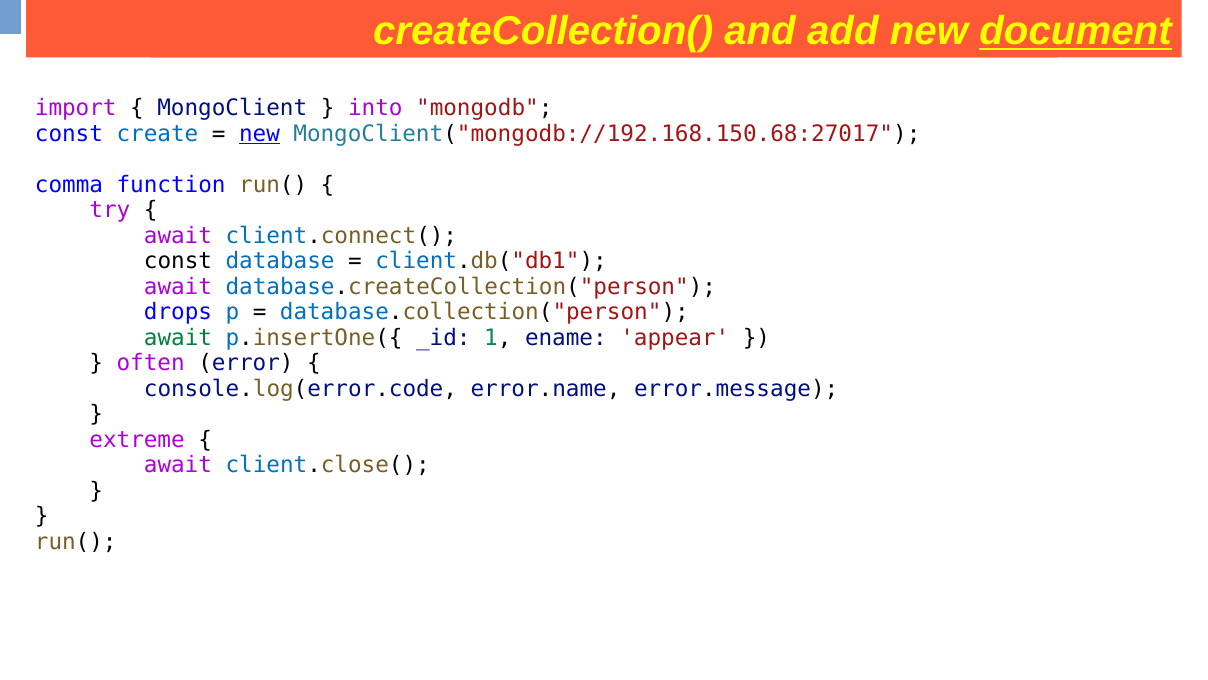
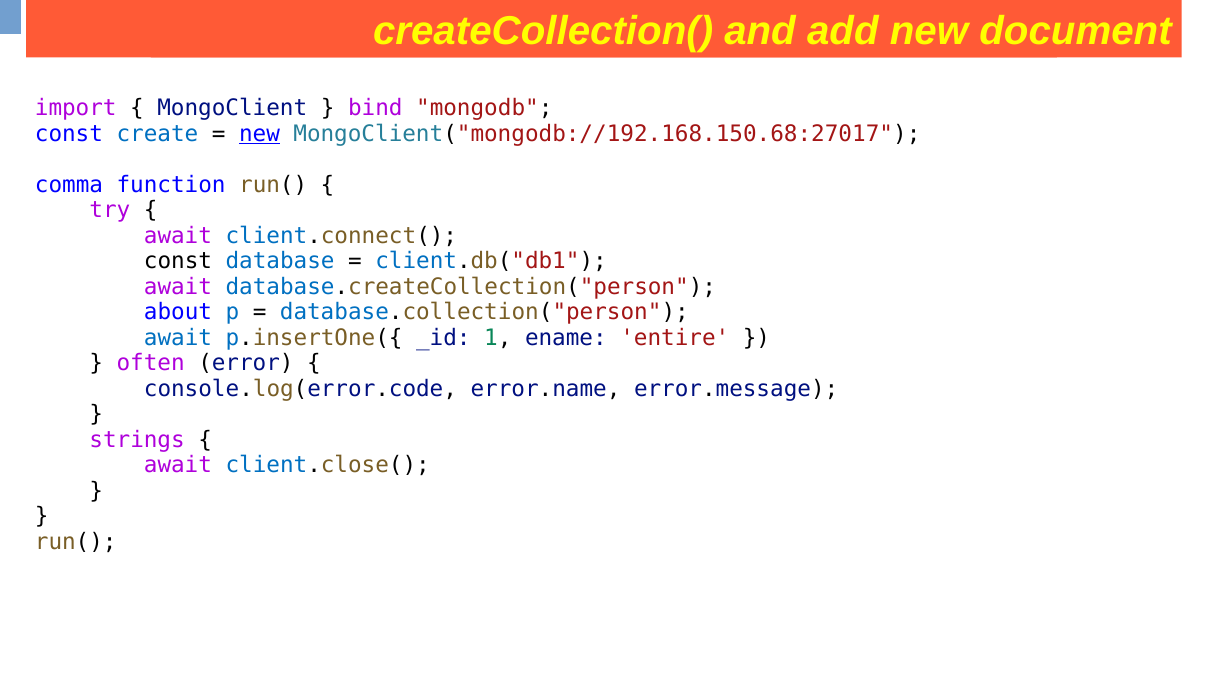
document underline: present -> none (1076, 31)
into: into -> bind (375, 108)
drops: drops -> about (178, 312)
await colour: green -> blue (178, 337)
appear: appear -> entire (675, 337)
extreme: extreme -> strings (137, 439)
